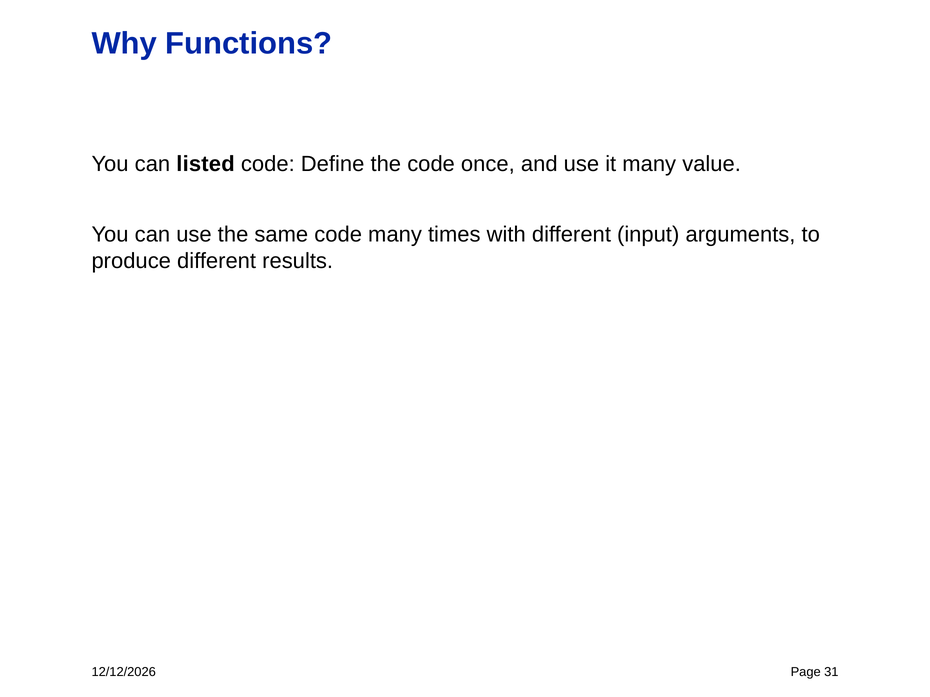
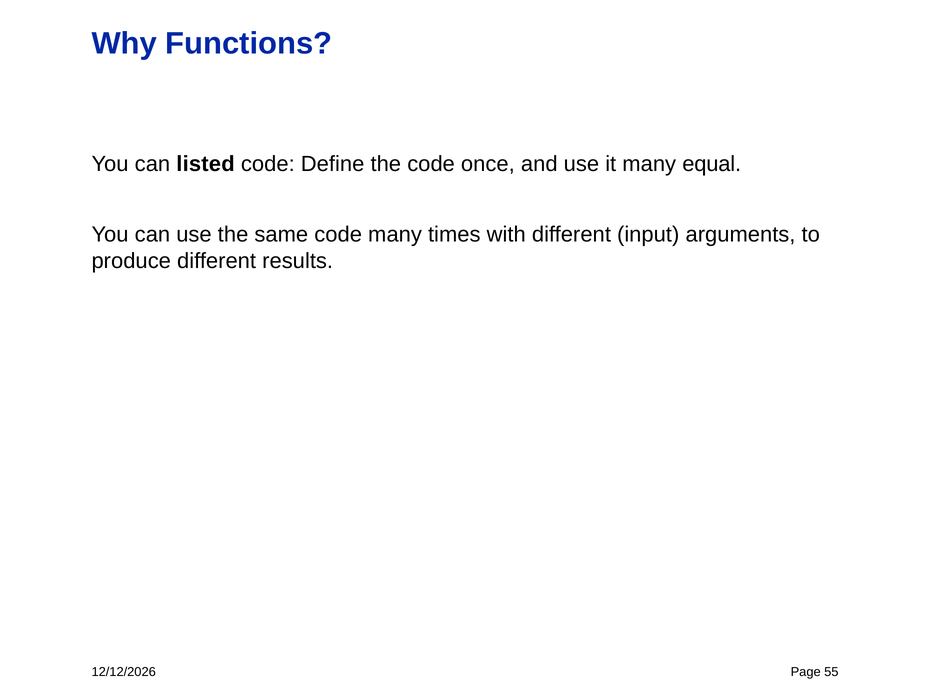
value: value -> equal (712, 164)
31: 31 -> 55 (831, 672)
